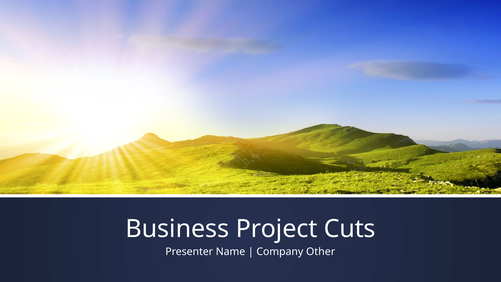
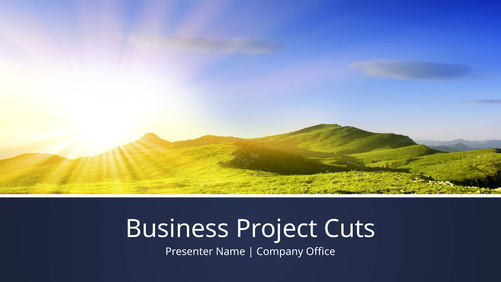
Other: Other -> Office (321, 252)
